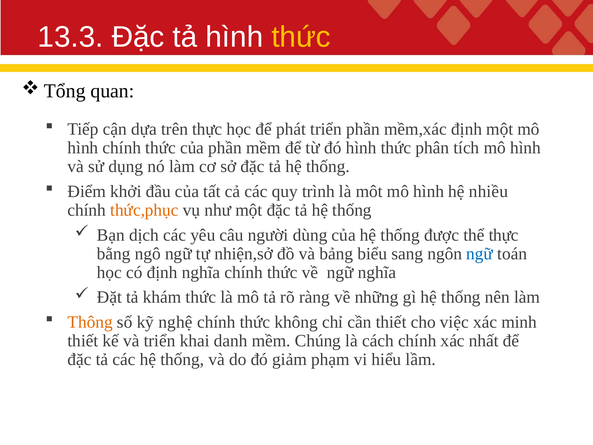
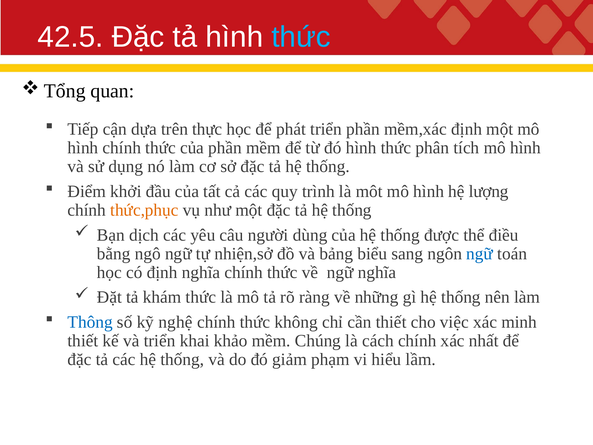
13.3: 13.3 -> 42.5 (71, 37)
thức colour: yellow -> light blue (301, 37)
nhiều: nhiều -> lượng (489, 191)
thể thực: thực -> điều (504, 235)
Thông colour: orange -> blue (90, 322)
danh: danh -> khảo (231, 341)
